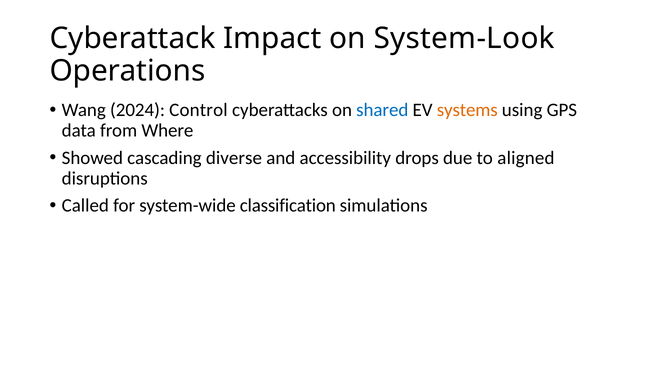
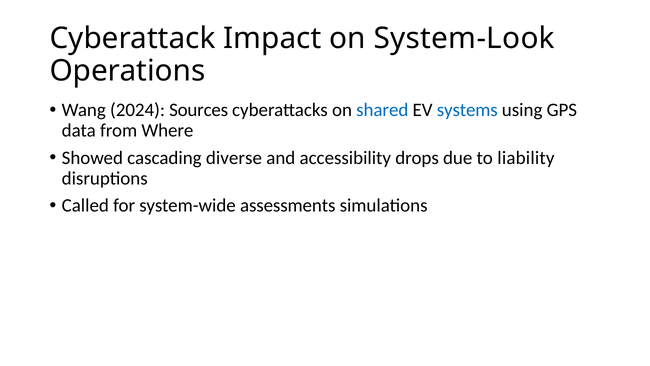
Control: Control -> Sources (199, 110)
systems colour: orange -> blue (467, 110)
aligned: aligned -> liability (526, 158)
classification: classification -> assessments (288, 205)
